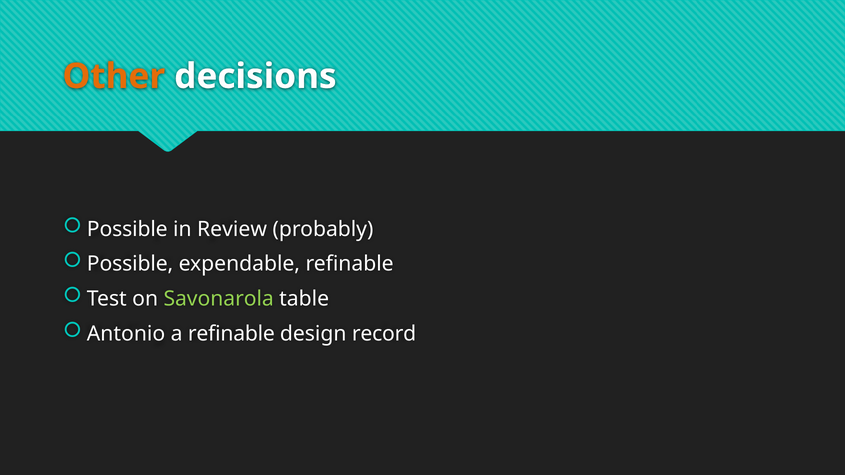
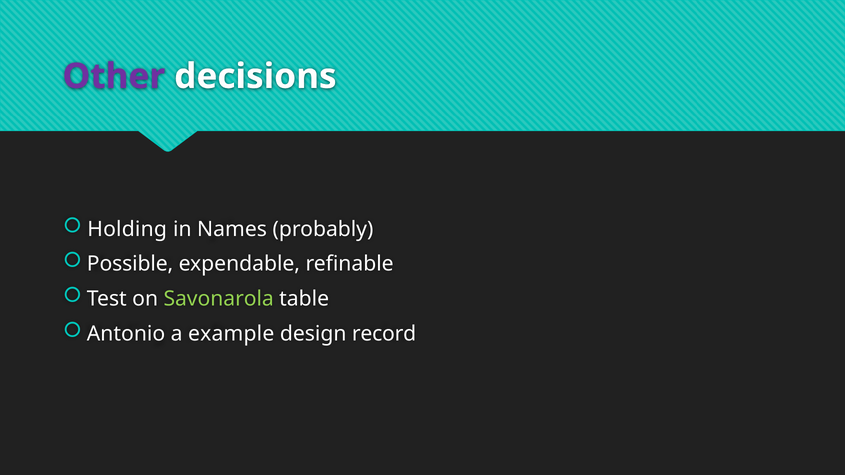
Other colour: orange -> purple (114, 76)
Possible: Possible -> Holding (127, 229)
Review: Review -> Names (232, 229)
a refinable: refinable -> example (231, 334)
